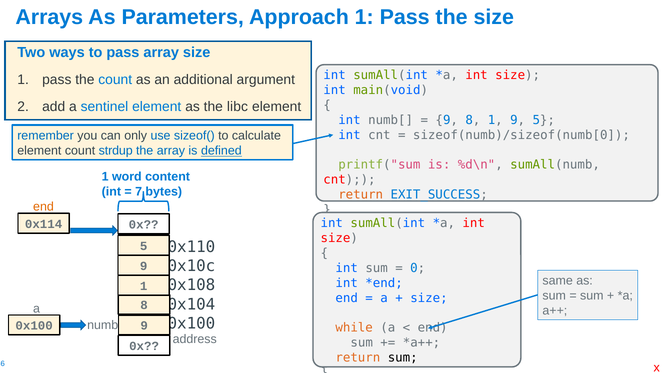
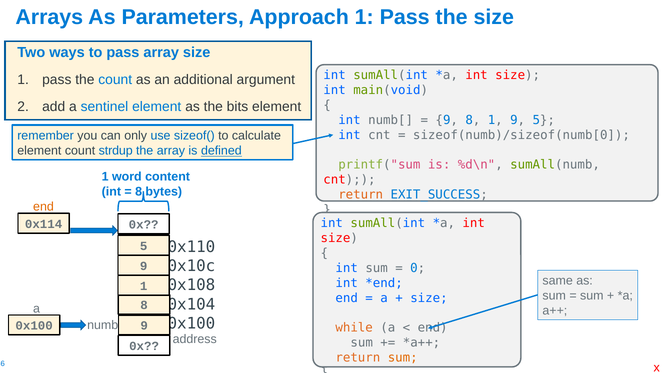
libc: libc -> bits (238, 106)
7: 7 -> 8 (139, 191)
sum colour: black -> orange (403, 358)
